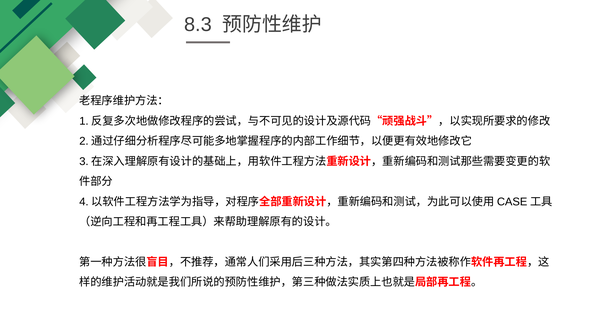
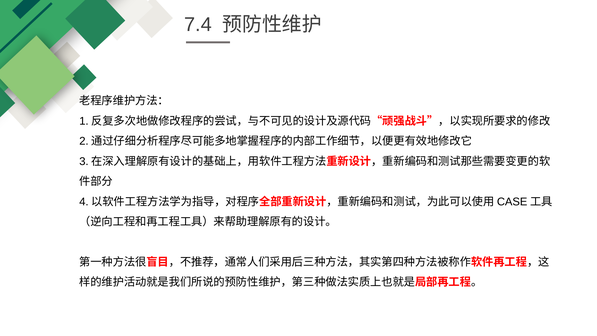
8.3: 8.3 -> 7.4 (198, 24)
